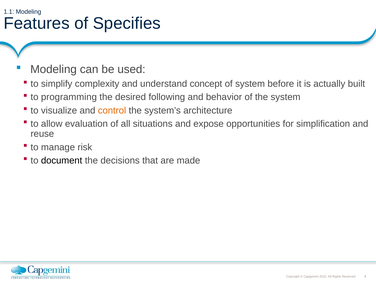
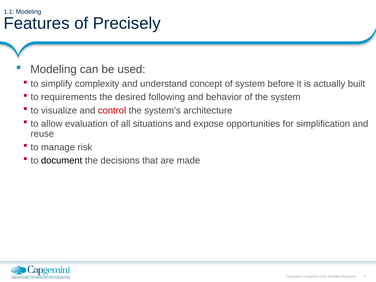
Specifies: Specifies -> Precisely (127, 23)
programming: programming -> requirements (69, 97)
control colour: orange -> red (112, 110)
